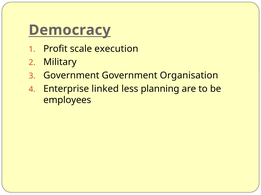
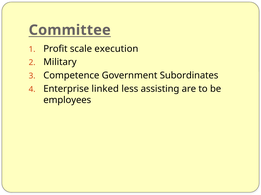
Democracy: Democracy -> Committee (70, 30)
Government: Government -> Competence (71, 76)
Organisation: Organisation -> Subordinates (189, 76)
planning: planning -> assisting (160, 89)
